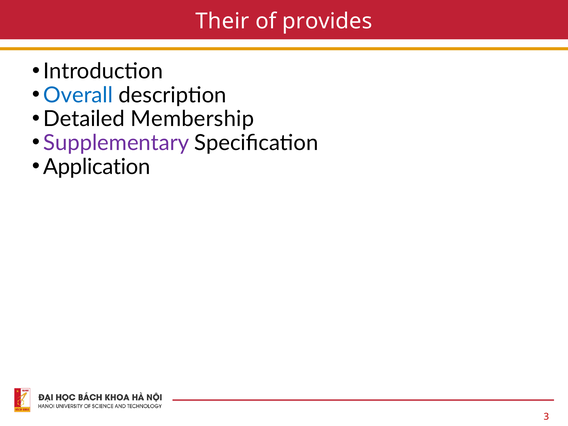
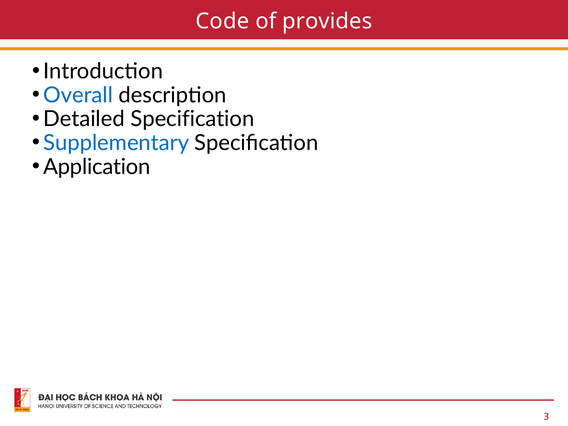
Their: Their -> Code (222, 21)
Detailed Membership: Membership -> Specification (192, 119)
Supplementary colour: purple -> blue (116, 143)
